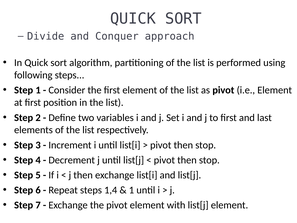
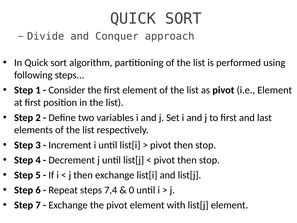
1,4: 1,4 -> 7,4 (111, 190)
1: 1 -> 0 (131, 190)
